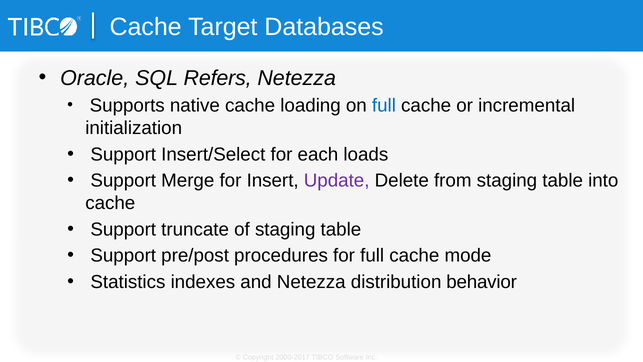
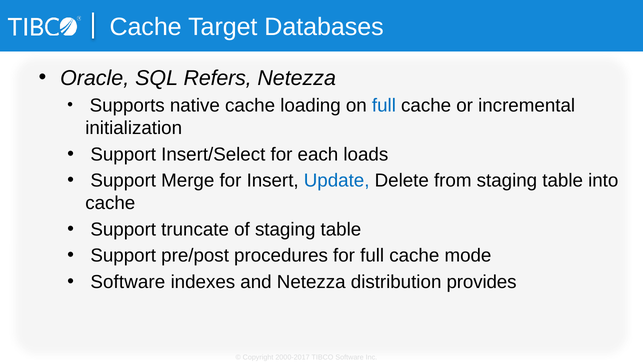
Update colour: purple -> blue (337, 181)
Statistics: Statistics -> Software (128, 282)
behavior: behavior -> provides (482, 282)
